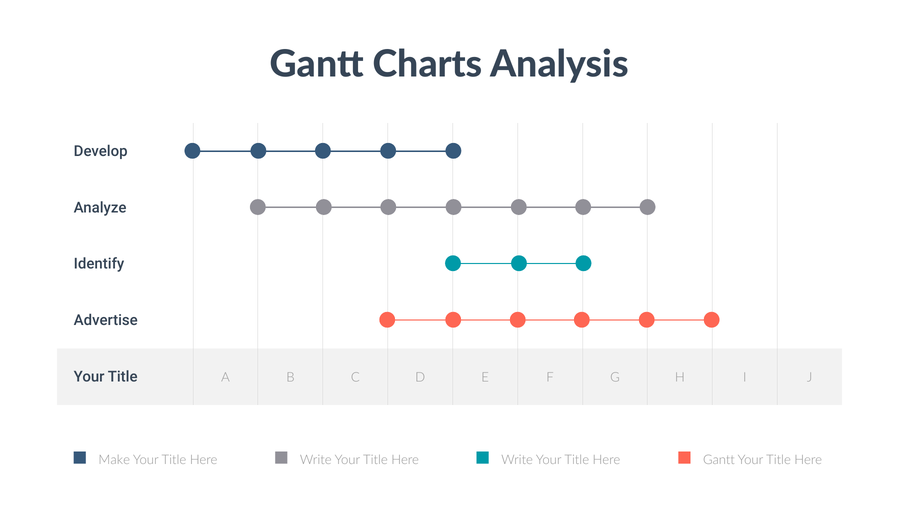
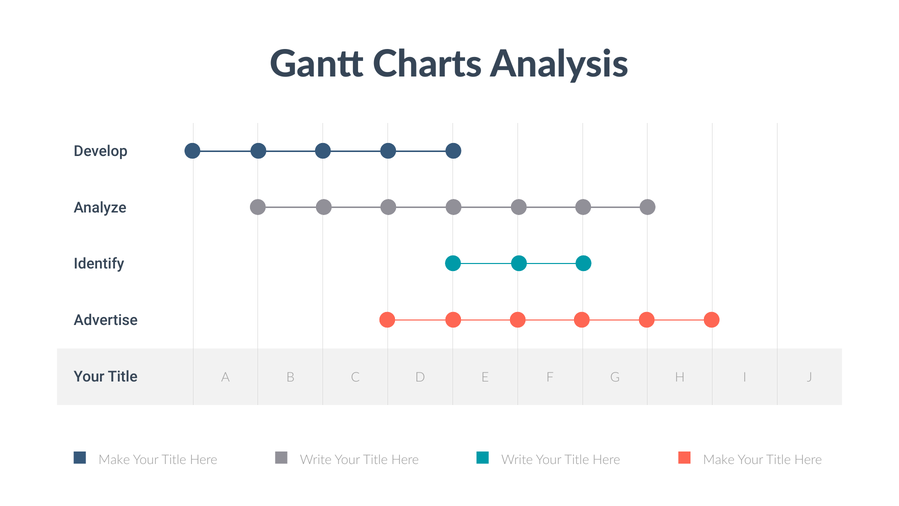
Gantt: Gantt -> Make (719, 460)
